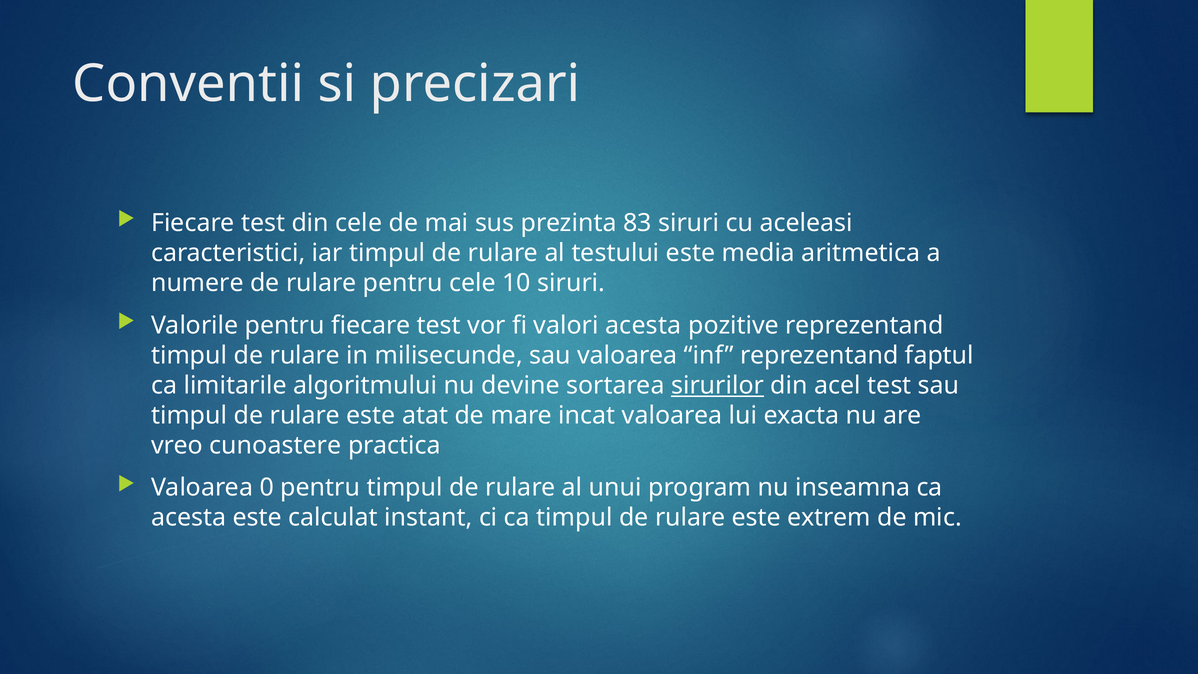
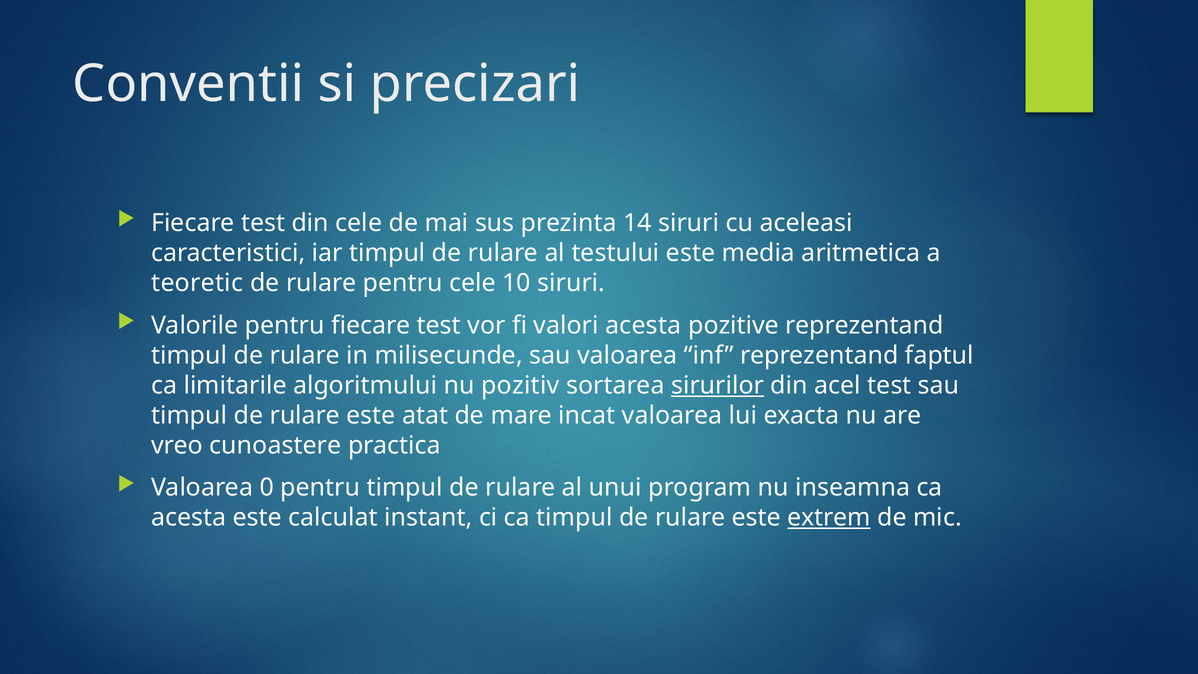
83: 83 -> 14 (637, 223)
numere: numere -> teoretic (197, 283)
devine: devine -> pozitiv (520, 385)
extrem underline: none -> present (829, 518)
